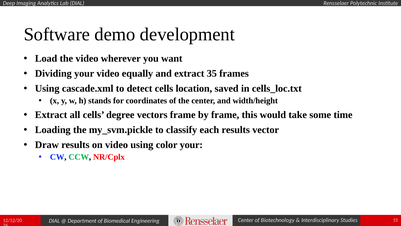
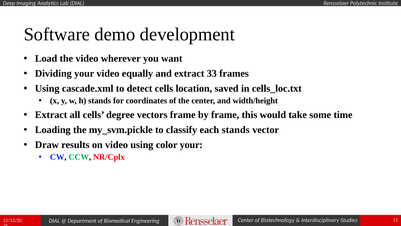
35: 35 -> 33 (212, 73)
each results: results -> stands (236, 130)
